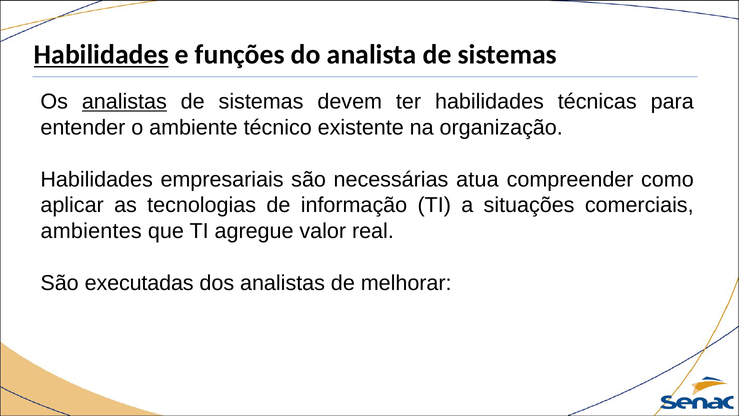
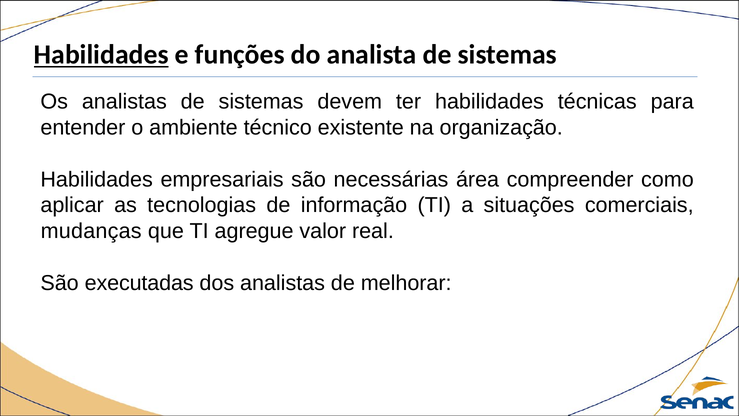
analistas underline: present -> none (124, 102)
atua: atua -> área (478, 179)
ambientes: ambientes -> mudanças (91, 231)
